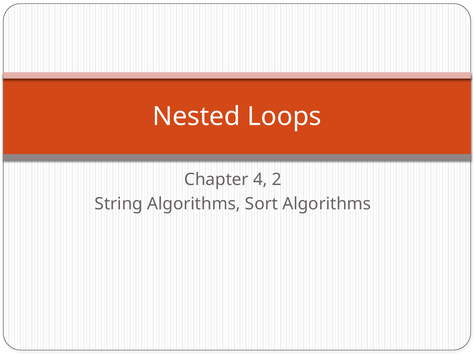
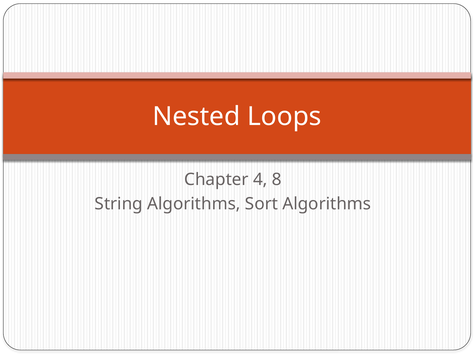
2: 2 -> 8 (277, 180)
